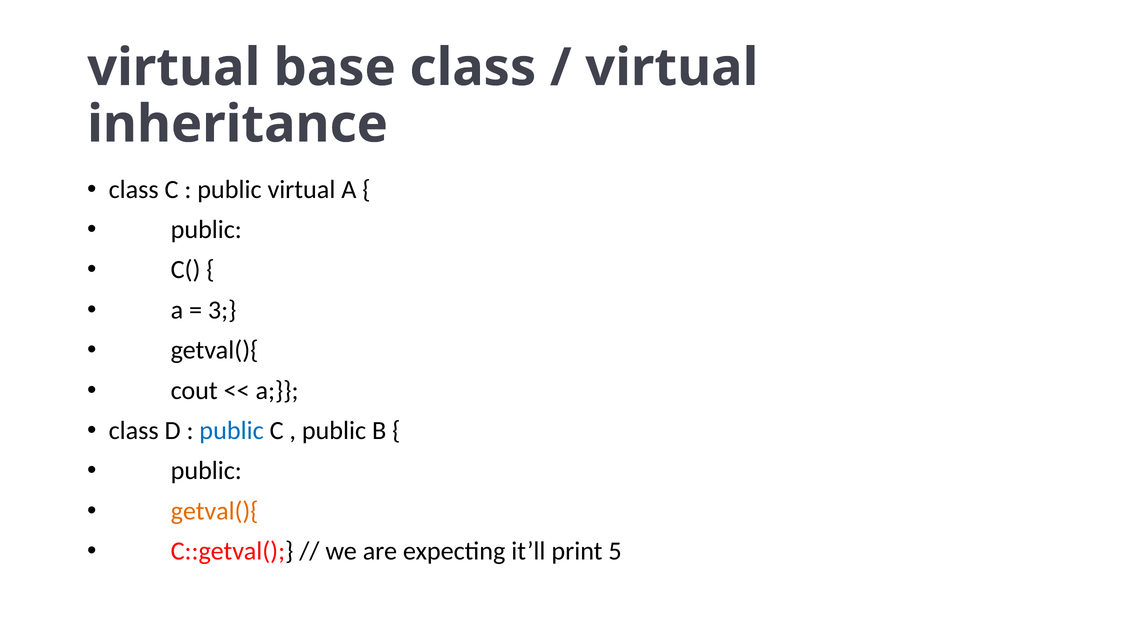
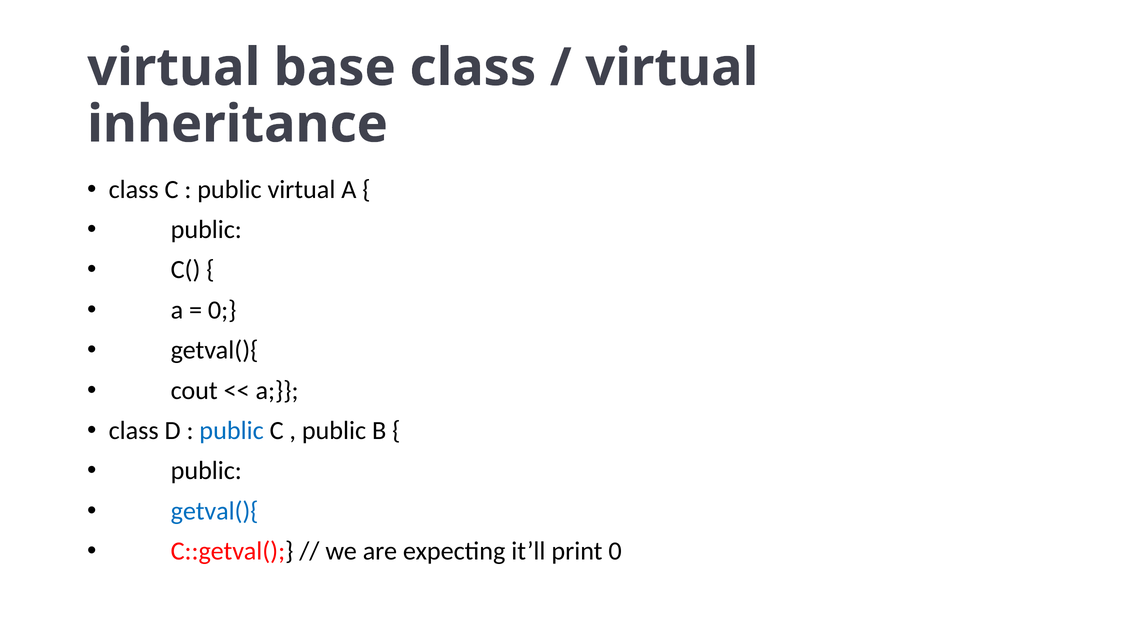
3: 3 -> 0 (222, 310)
getval(){ colour: orange -> blue (215, 511)
print 5: 5 -> 0 (615, 552)
